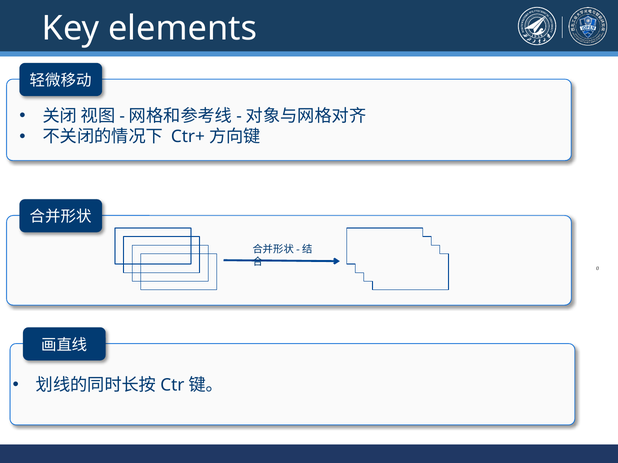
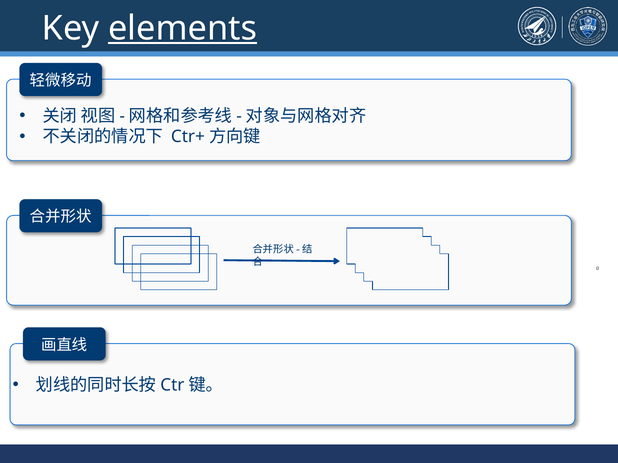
elements underline: none -> present (183, 28)
